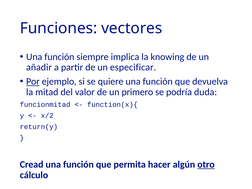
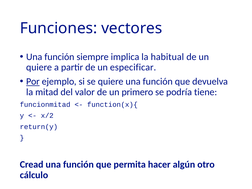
knowing: knowing -> habitual (167, 57)
añadir: añadir -> quiere (39, 67)
duda: duda -> tiene (206, 92)
otro underline: present -> none (206, 164)
